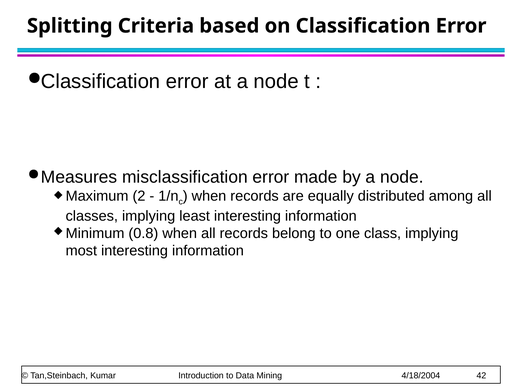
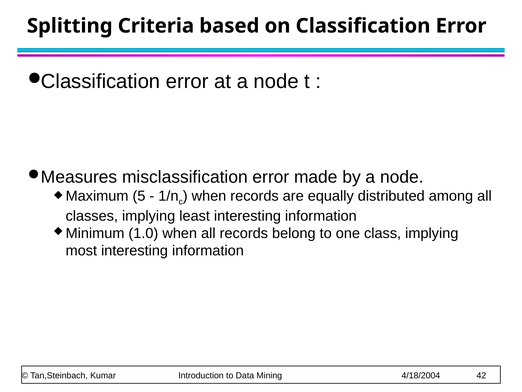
2: 2 -> 5 (139, 196)
0.8: 0.8 -> 1.0 (143, 233)
